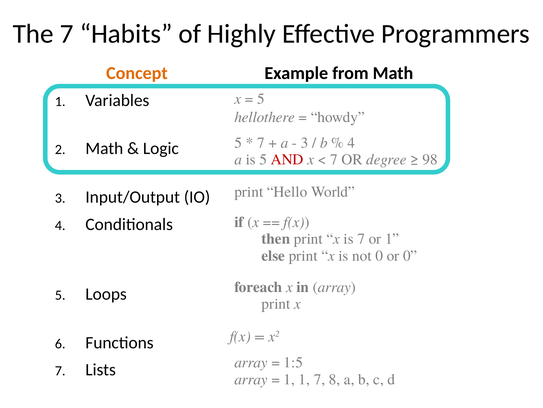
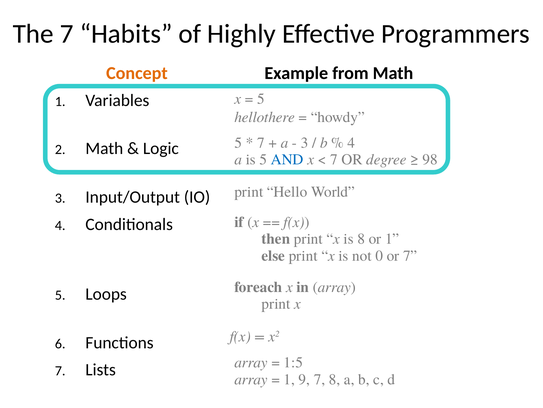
AND colour: red -> blue (287, 159)
is 7: 7 -> 8 (361, 238)
or 0: 0 -> 7 (410, 255)
1 1: 1 -> 9 (304, 379)
